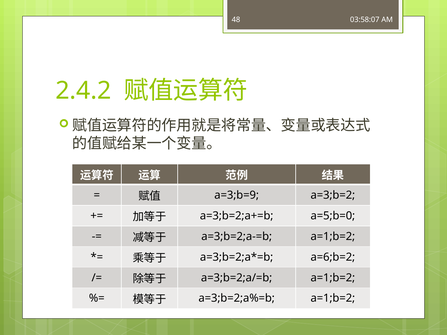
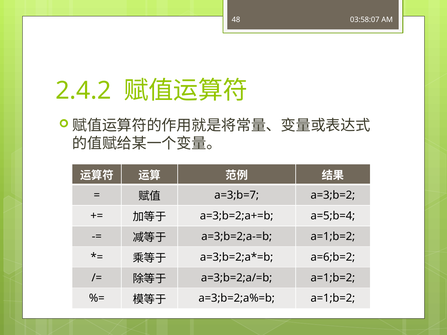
a=3;b=9: a=3;b=9 -> a=3;b=7 (237, 195)
a=5;b=0: a=5;b=0 -> a=5;b=4 (333, 216)
